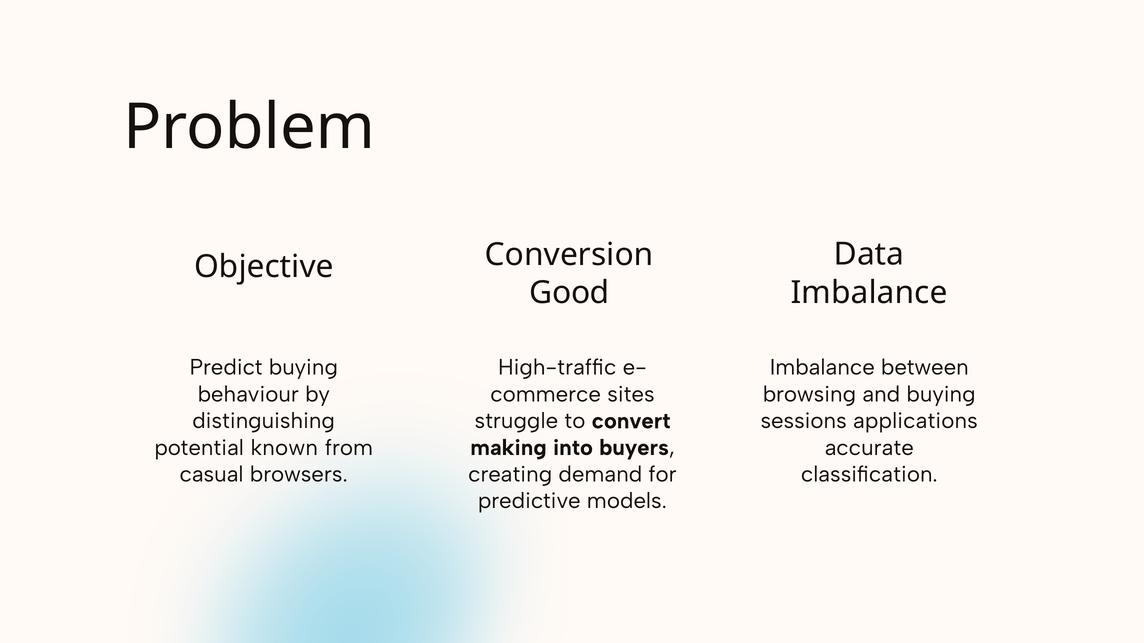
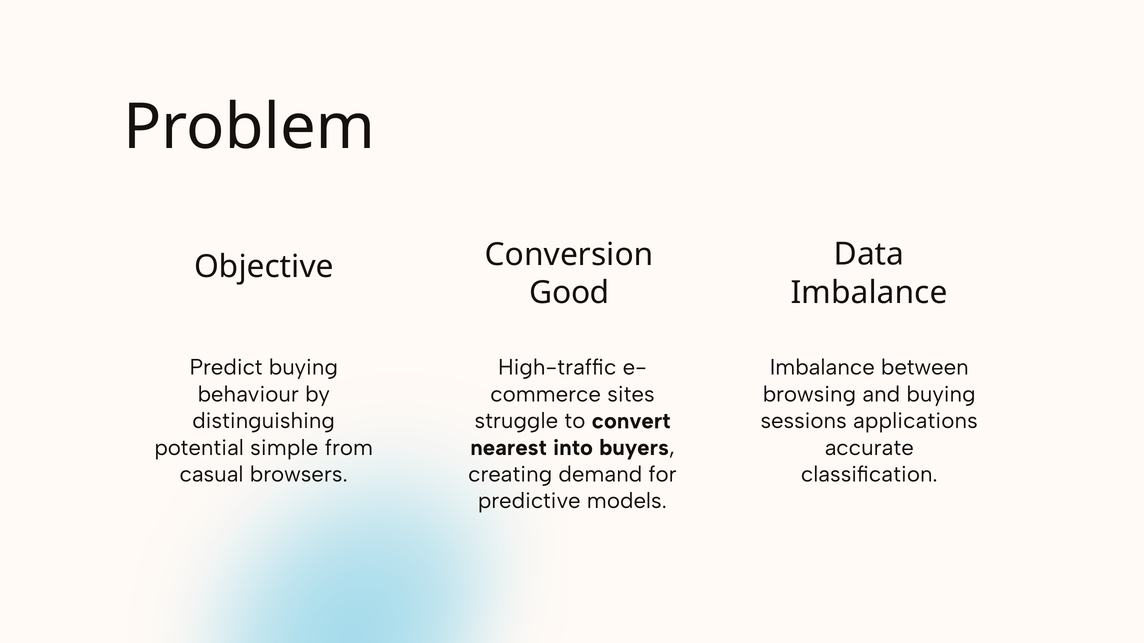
making: making -> nearest (508, 448)
known: known -> simple (284, 448)
